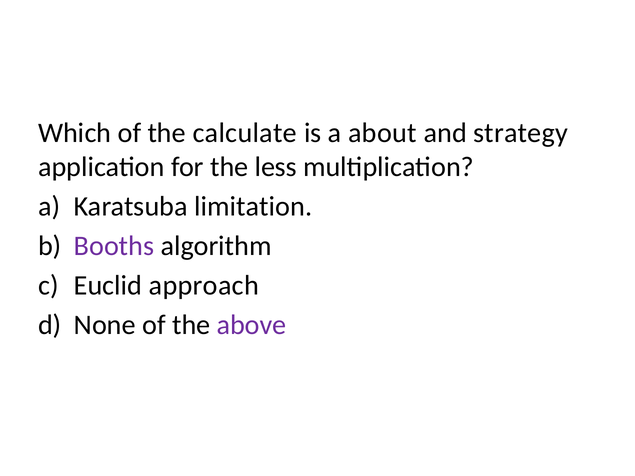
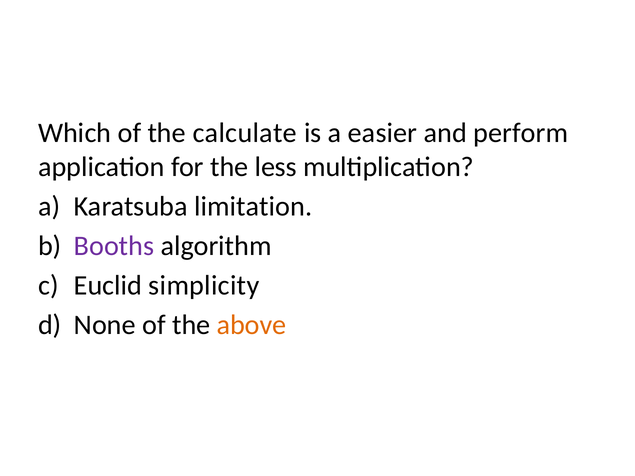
about: about -> easier (382, 133)
strategy: strategy -> perform (521, 133)
approach: approach -> simplicity (204, 286)
above colour: purple -> orange (252, 325)
